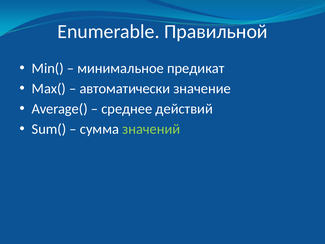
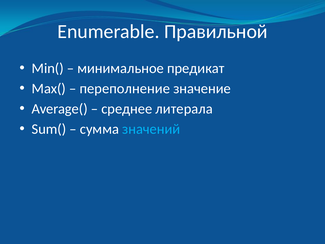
автоматически: автоматически -> переполнение (125, 88)
действий: действий -> литерала (184, 109)
значений colour: light green -> light blue (151, 129)
